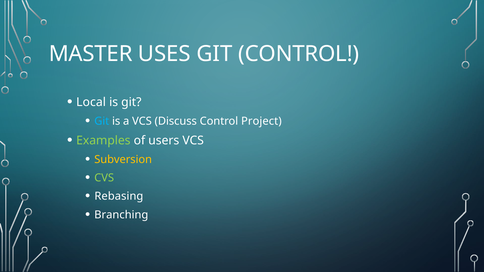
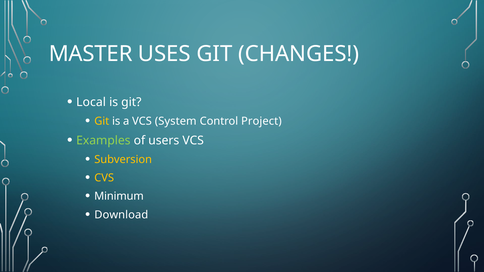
GIT CONTROL: CONTROL -> CHANGES (299, 54)
Git colour: light blue -> yellow (102, 121)
Discuss: Discuss -> System (176, 121)
CVS colour: light green -> yellow (104, 178)
Rebasing: Rebasing -> Minimum (119, 196)
Branching: Branching -> Download (121, 215)
